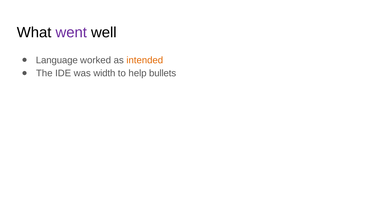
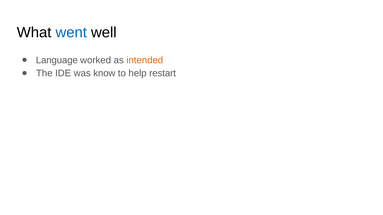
went colour: purple -> blue (71, 32)
width: width -> know (104, 73)
bullets: bullets -> restart (163, 73)
